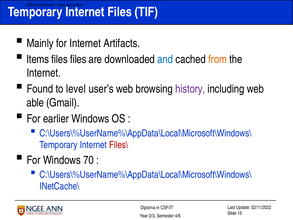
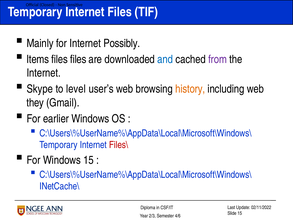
Artifacts: Artifacts -> Possibly (122, 43)
from colour: orange -> purple (218, 59)
Found: Found -> Skype (40, 89)
history colour: purple -> orange (190, 89)
able: able -> they (35, 103)
Windows 70: 70 -> 15 (88, 160)
